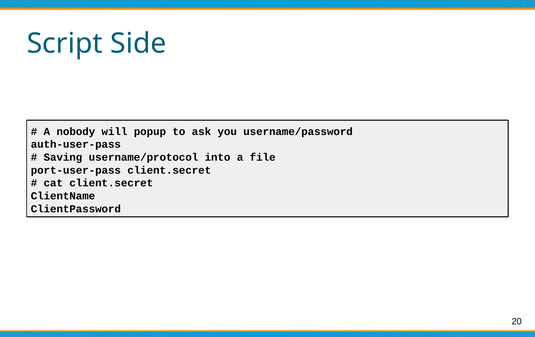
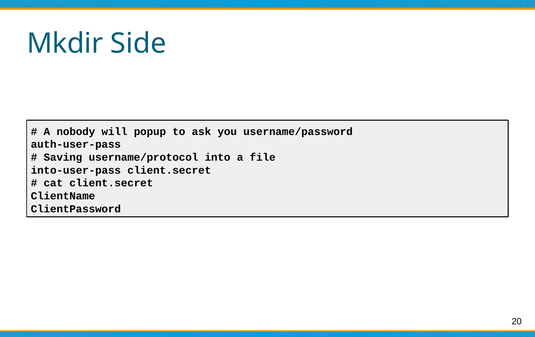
Script: Script -> Mkdir (65, 44)
port-user-pass: port-user-pass -> into-user-pass (76, 170)
